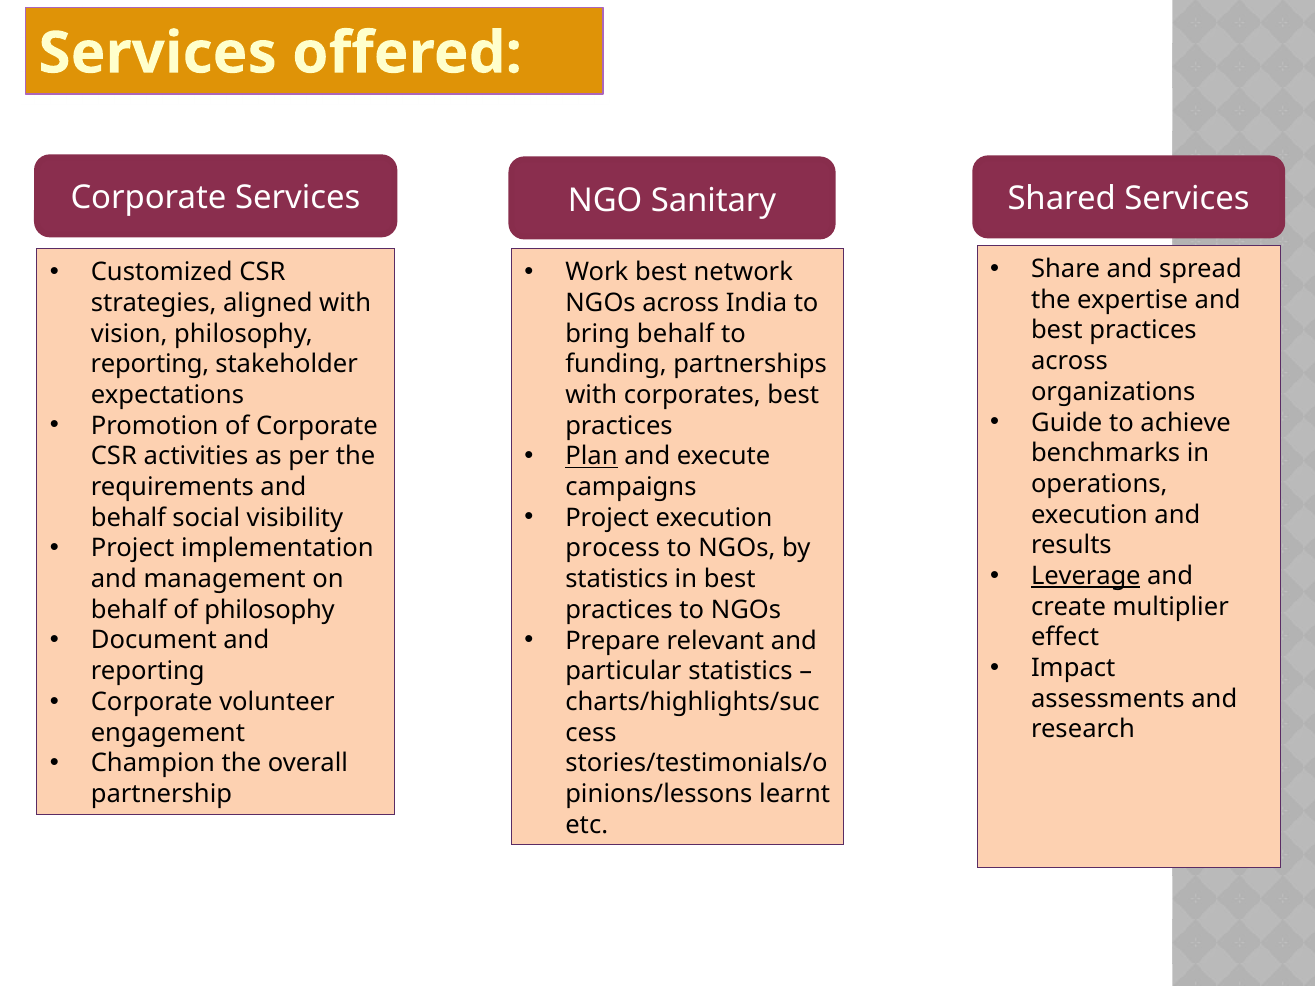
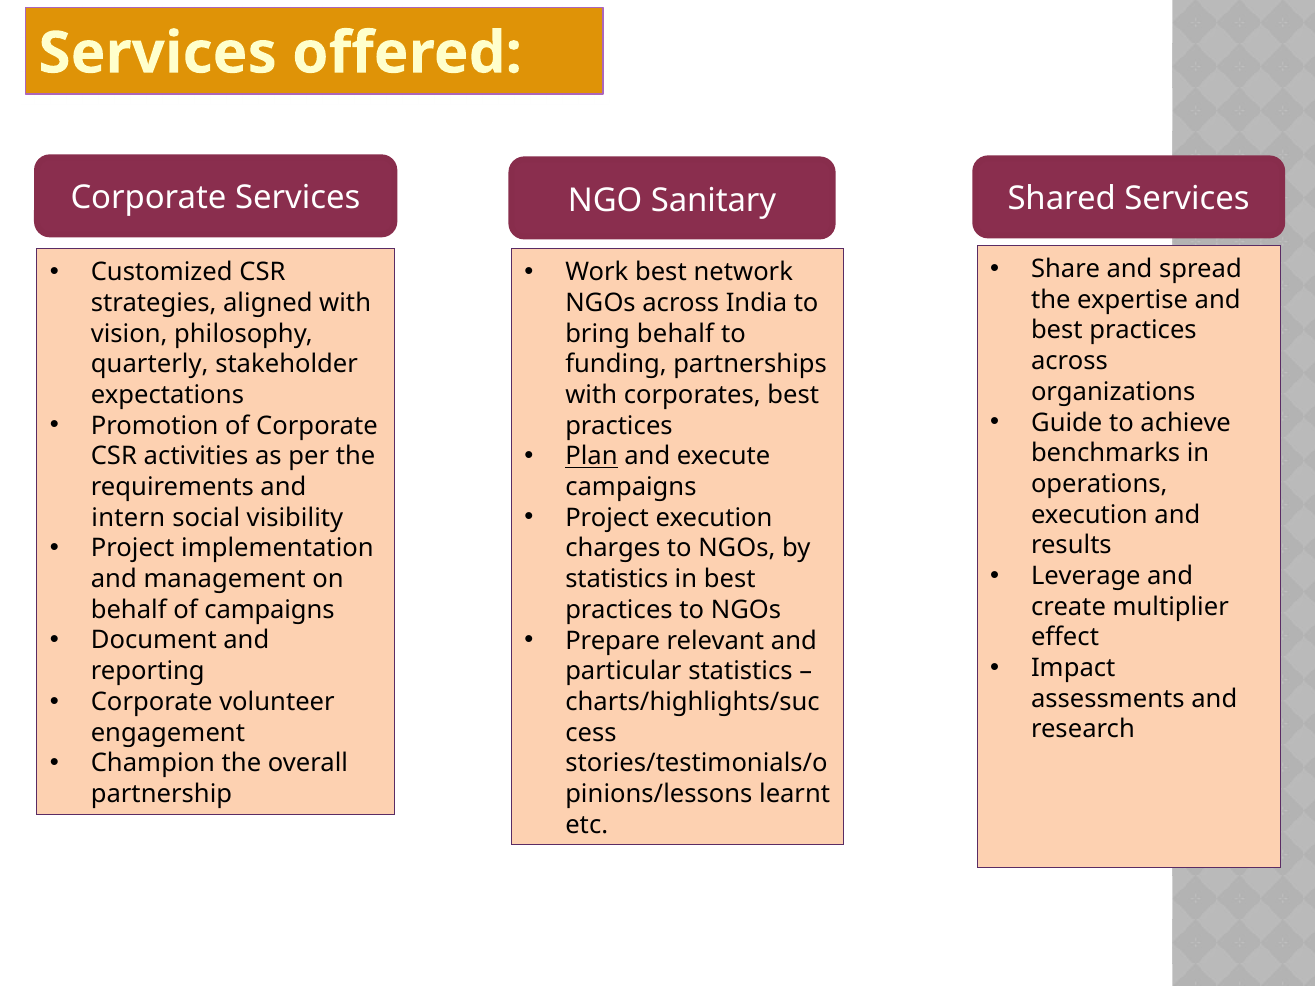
reporting: reporting -> quarterly (150, 364)
behalf: behalf -> intern (128, 518)
process: process -> charges (613, 549)
Leverage underline: present -> none (1086, 576)
of philosophy: philosophy -> campaigns (269, 610)
